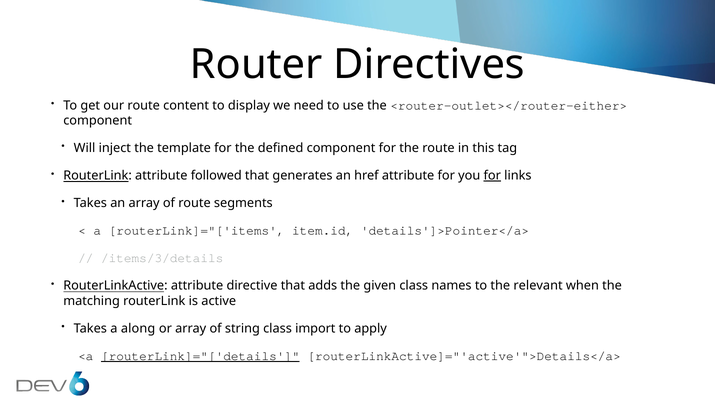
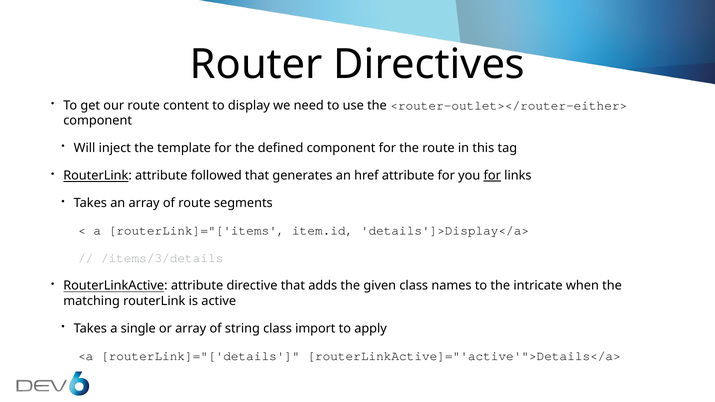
details']>Pointer</a>: details']>Pointer</a> -> details']>Display</a> (445, 231)
relevant: relevant -> intricate (538, 286)
along: along -> single (138, 329)
routerLink]="['details underline: present -> none (200, 356)
